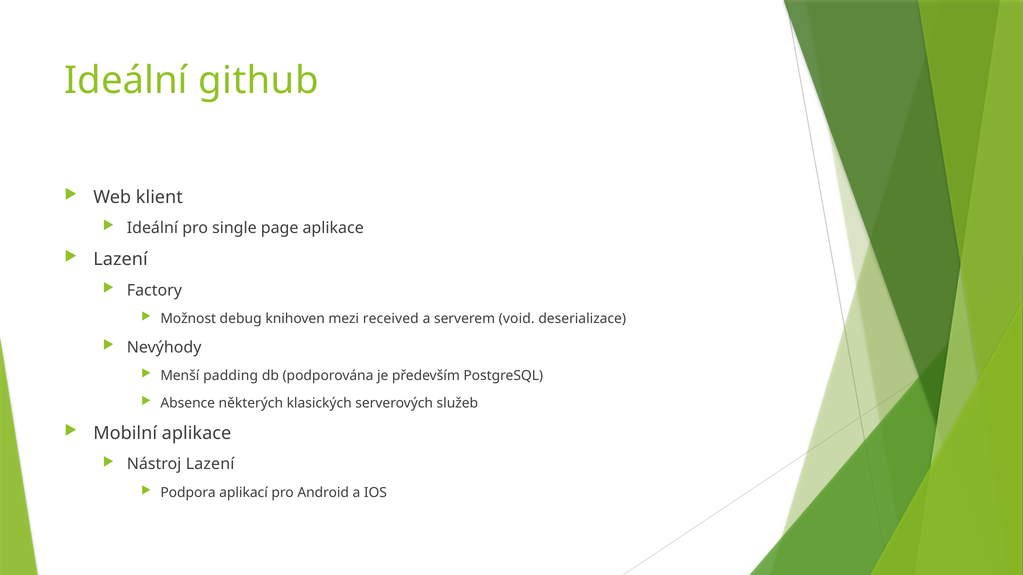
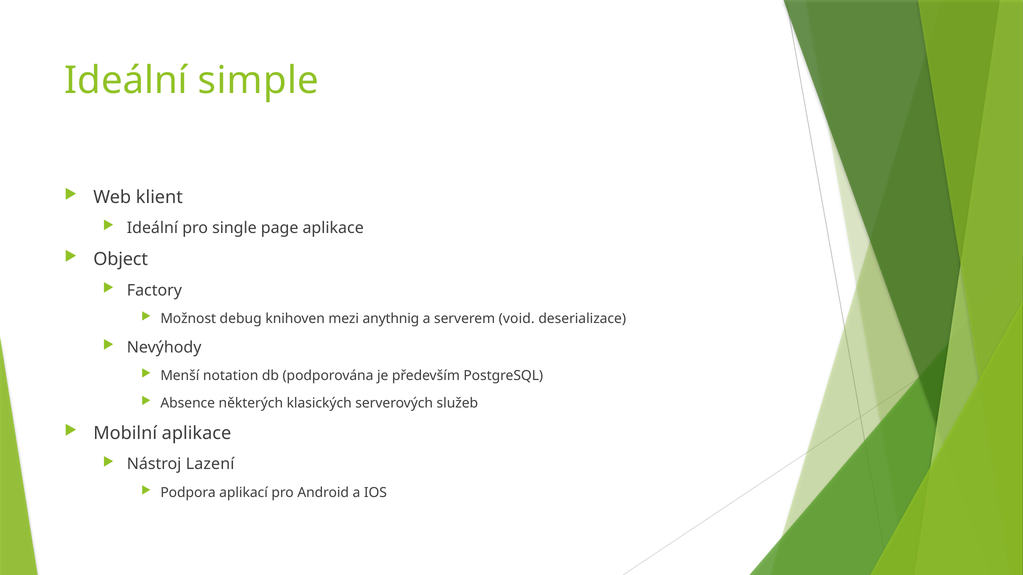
github: github -> simple (259, 81)
Lazení: Lazení -> Object (121, 260)
received: received -> anythnig (391, 319)
padding: padding -> notation (231, 376)
